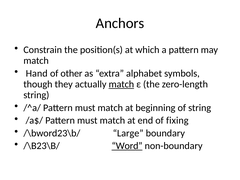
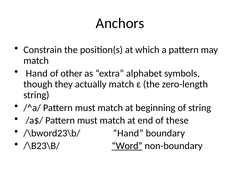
match underline: present -> none (121, 84)
fixing: fixing -> these (177, 120)
/\bword23\b/ Large: Large -> Hand (128, 133)
